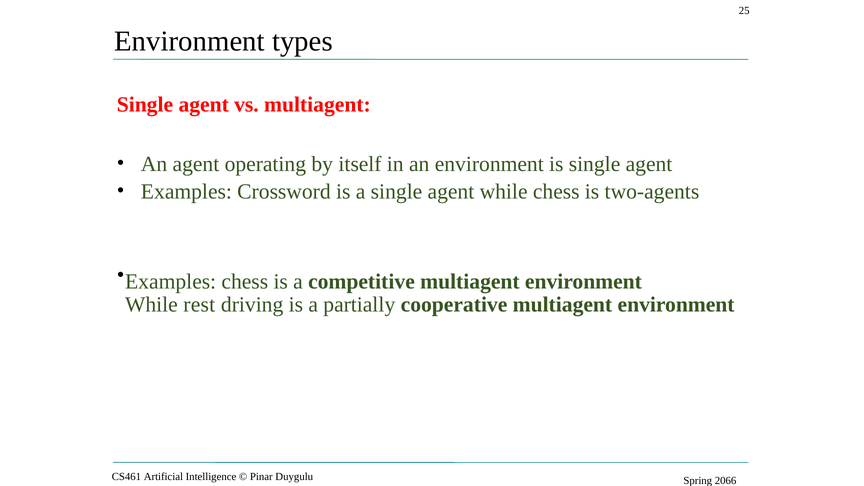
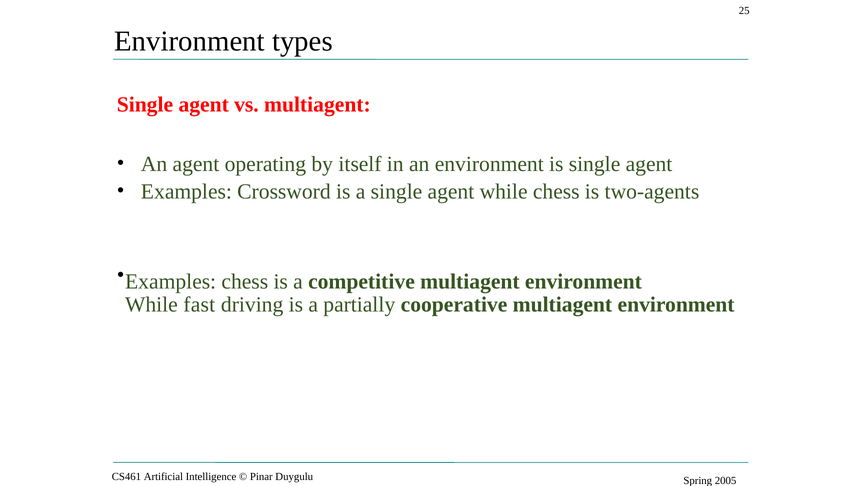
rest: rest -> fast (199, 305)
2066: 2066 -> 2005 (726, 480)
